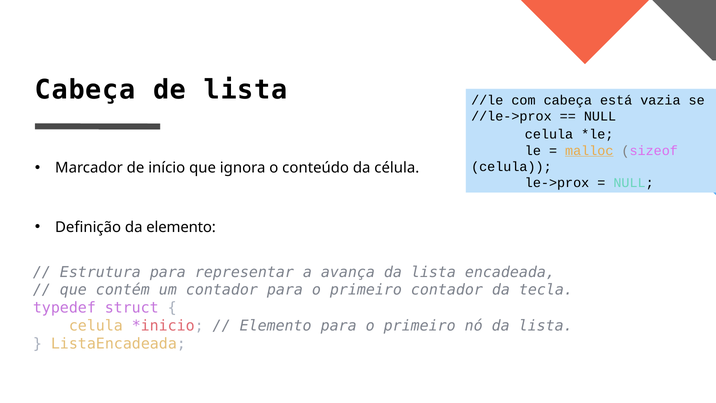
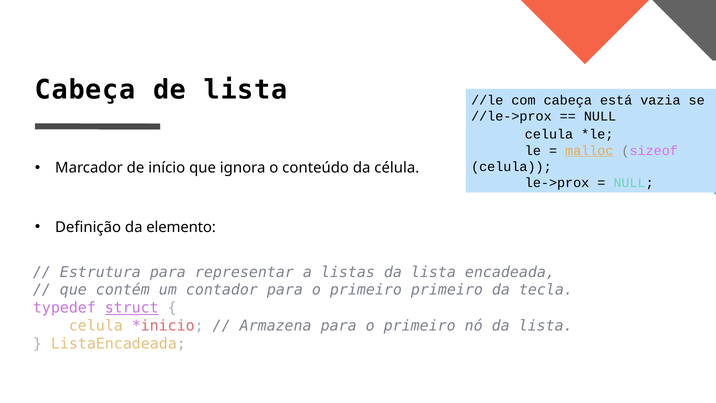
avança: avança -> listas (348, 272)
primeiro contador: contador -> primeiro (447, 290)
struct underline: none -> present (132, 308)
Elemento: Elemento -> Armazena (276, 326)
